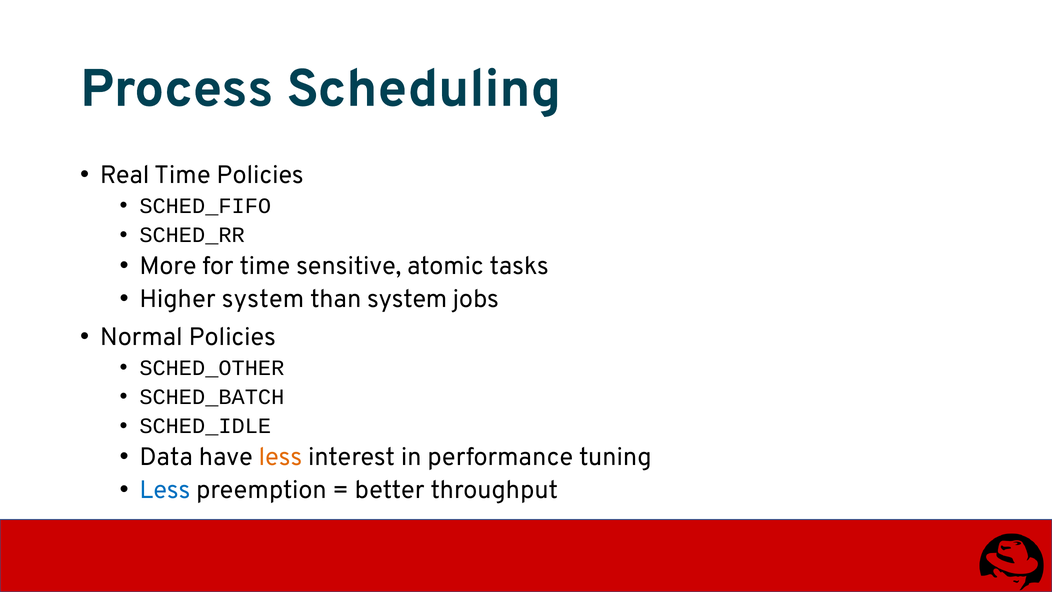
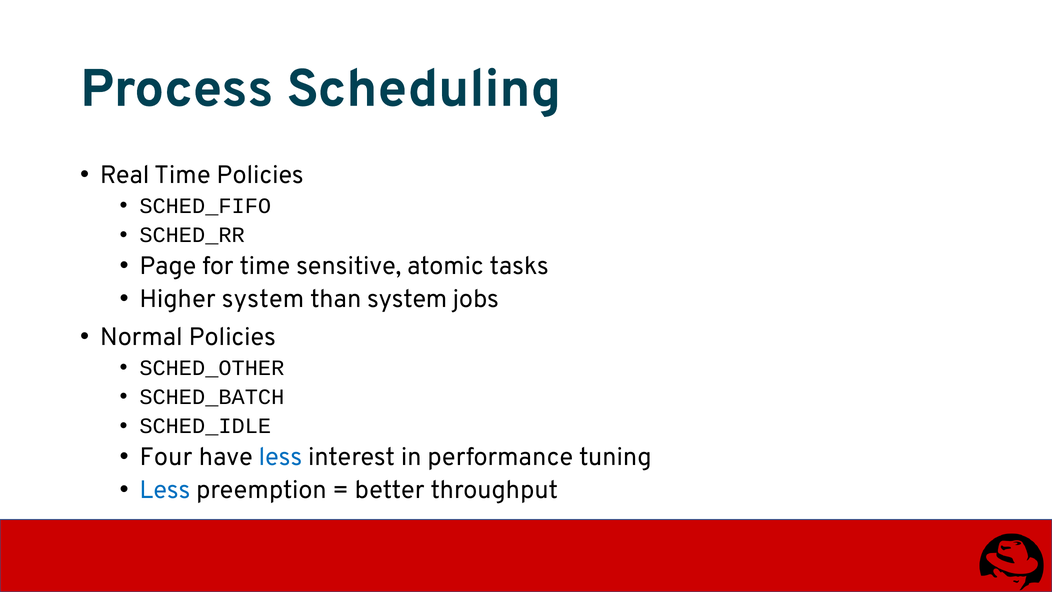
More: More -> Page (168, 266)
Data: Data -> Four (166, 457)
less colour: orange -> blue (280, 457)
